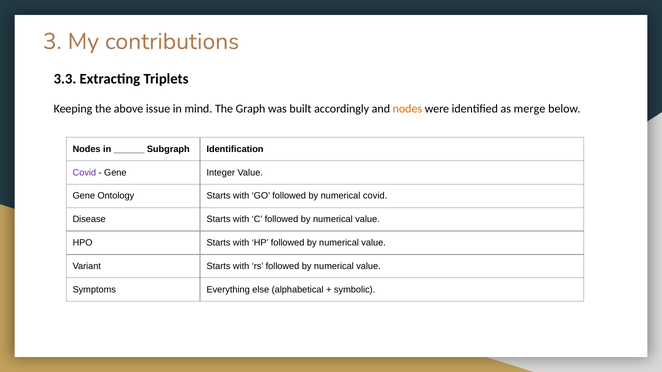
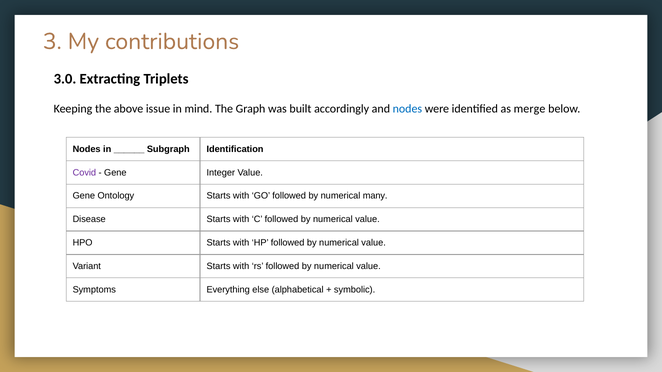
3.3: 3.3 -> 3.0 (65, 79)
nodes colour: orange -> blue (407, 109)
numerical covid: covid -> many (375, 196)
